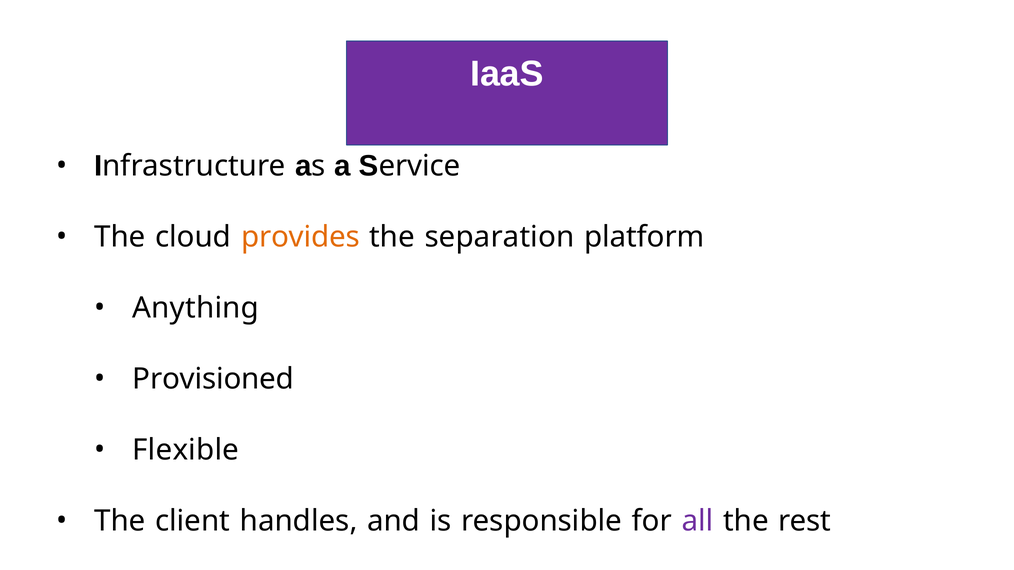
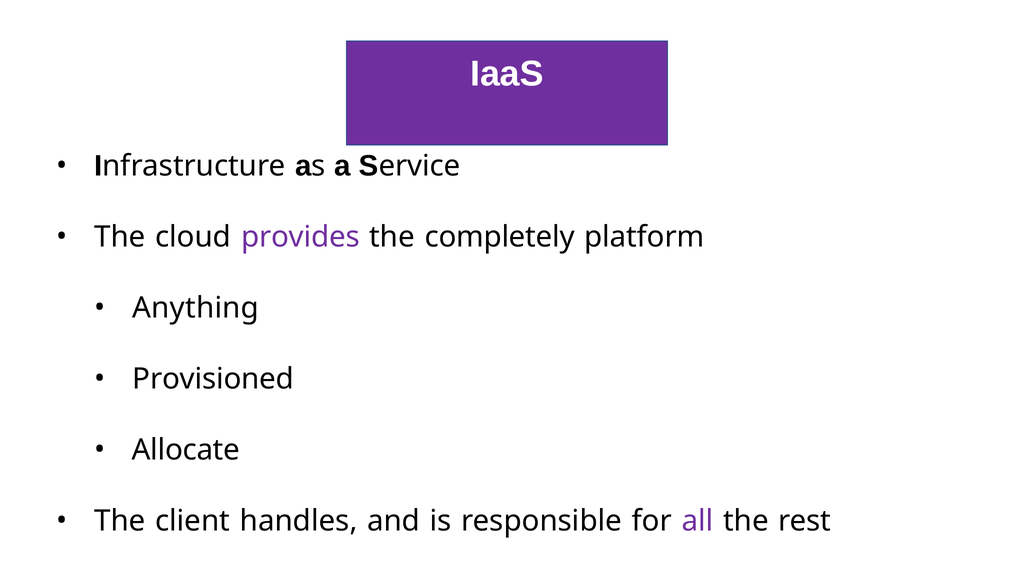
provides colour: orange -> purple (300, 237)
separation: separation -> completely (500, 237)
Flexible: Flexible -> Allocate (186, 450)
